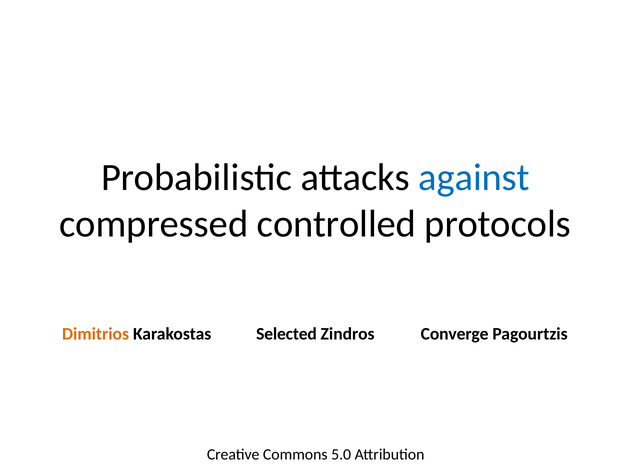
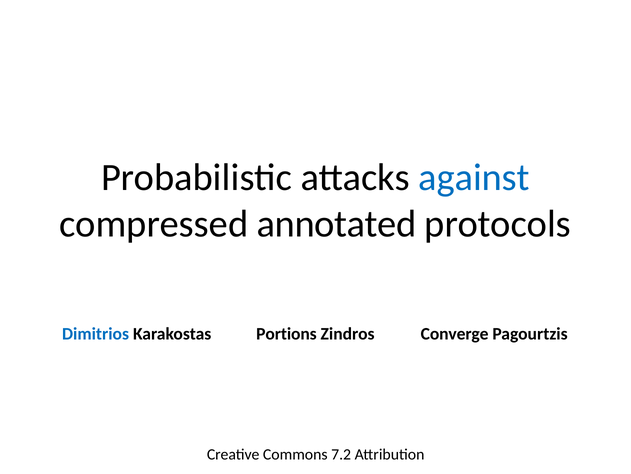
controlled: controlled -> annotated (337, 224)
Dimitrios colour: orange -> blue (96, 333)
Selected: Selected -> Portions (286, 333)
5.0: 5.0 -> 7.2 (341, 454)
